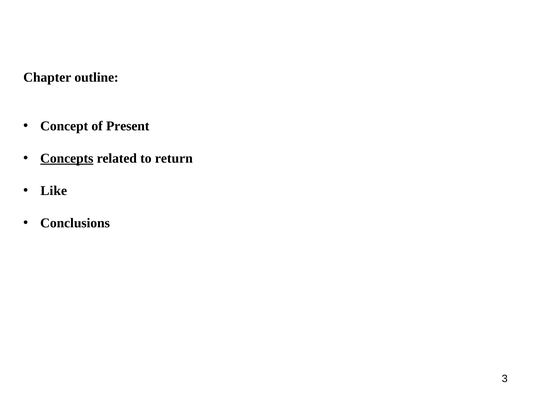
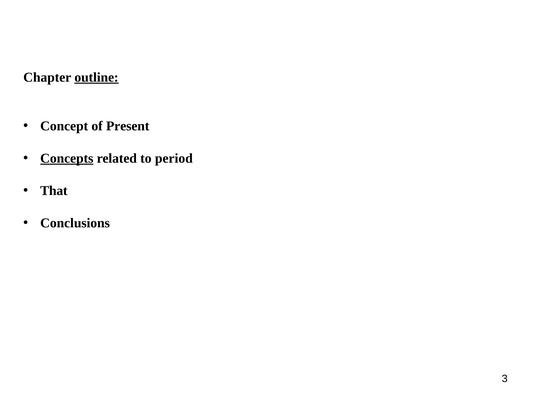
outline underline: none -> present (96, 77)
return: return -> period (174, 158)
Like: Like -> That (54, 191)
